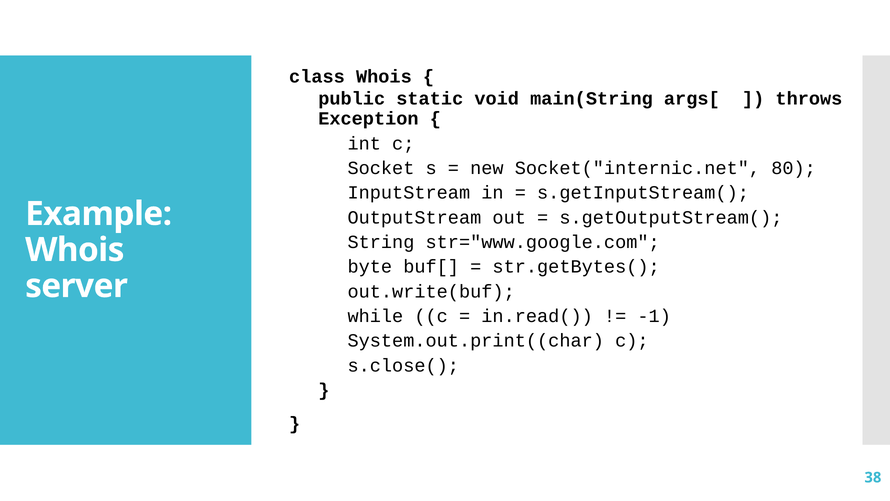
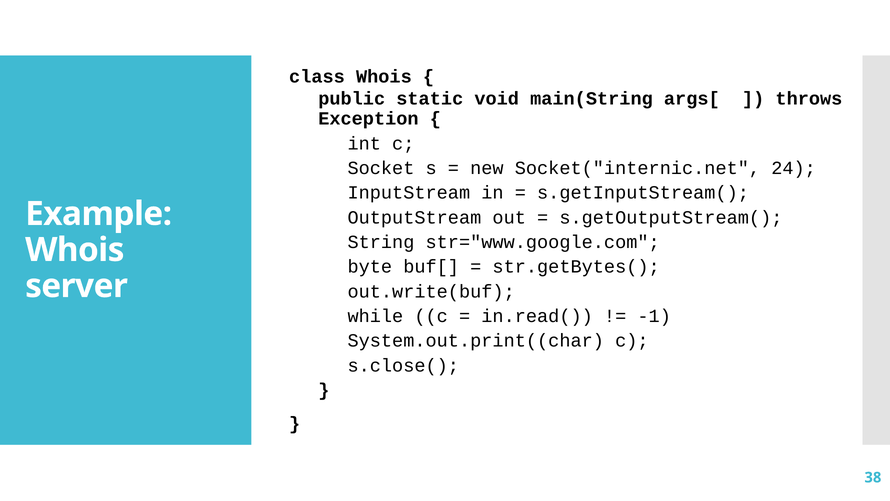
80: 80 -> 24 (794, 168)
